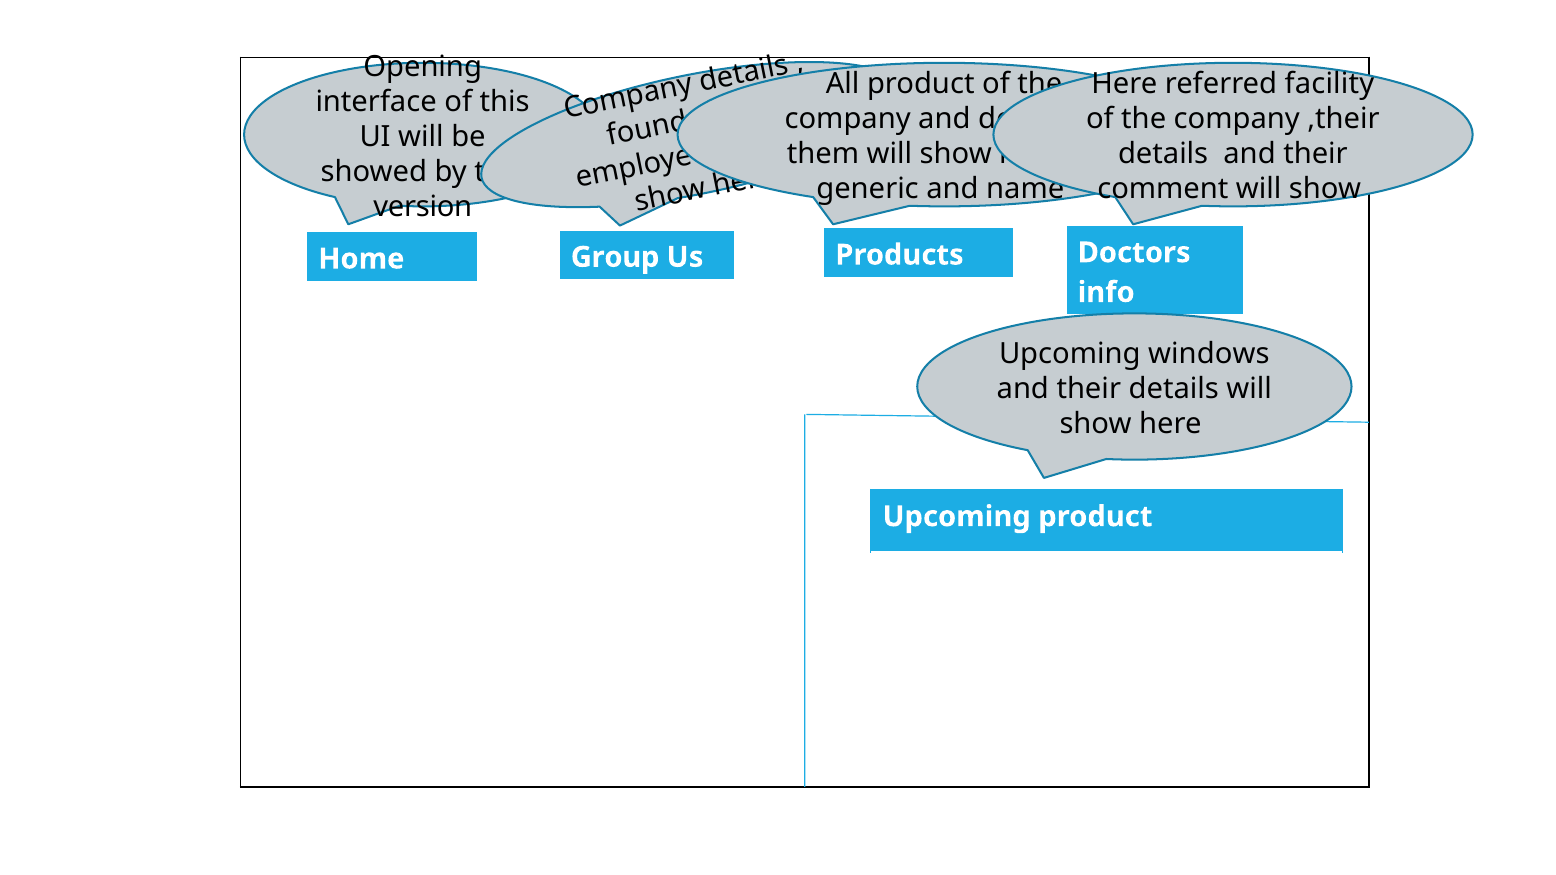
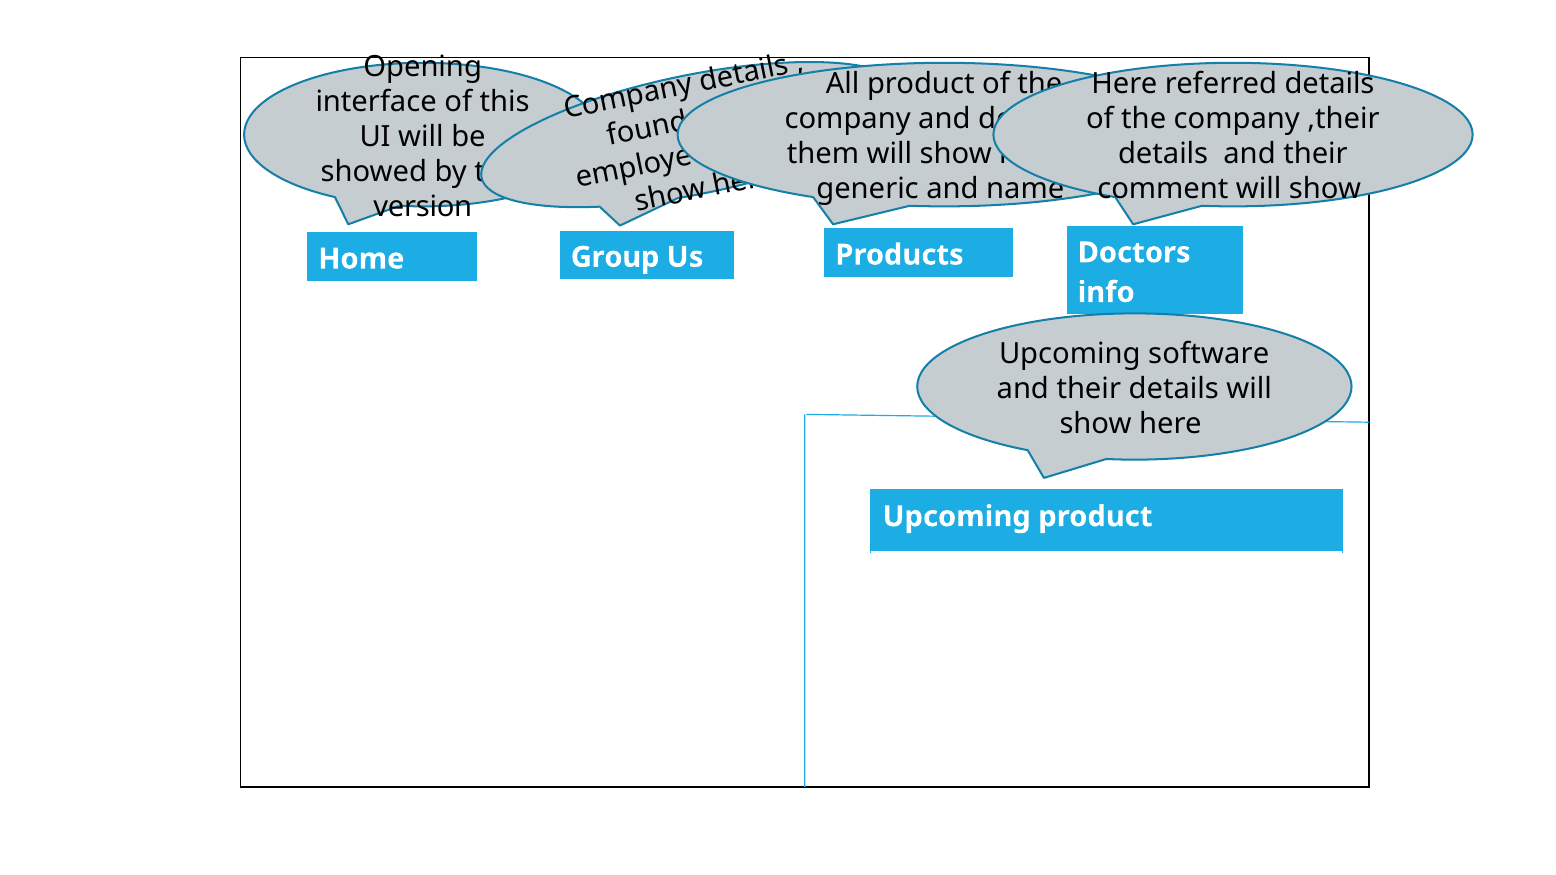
referred facility: facility -> details (1330, 84)
windows: windows -> software (1209, 354)
